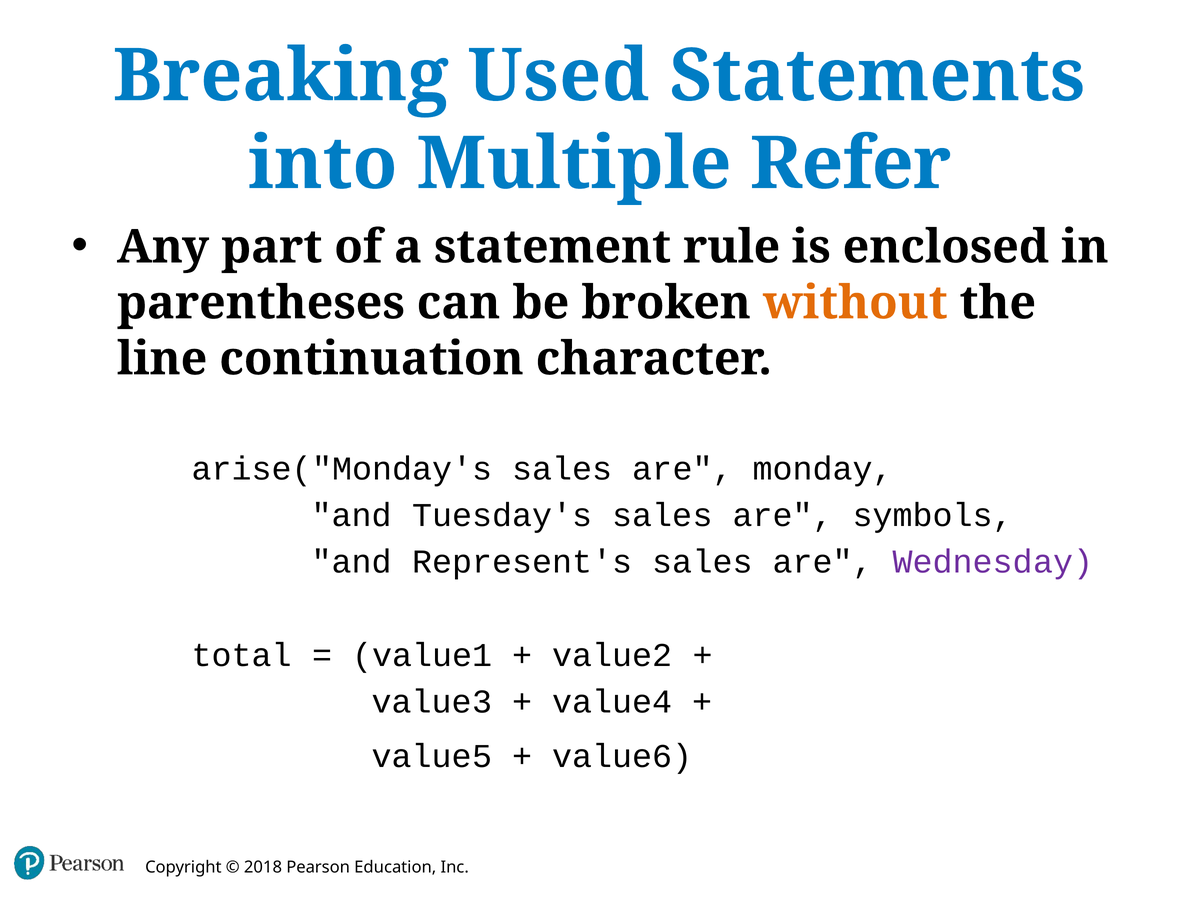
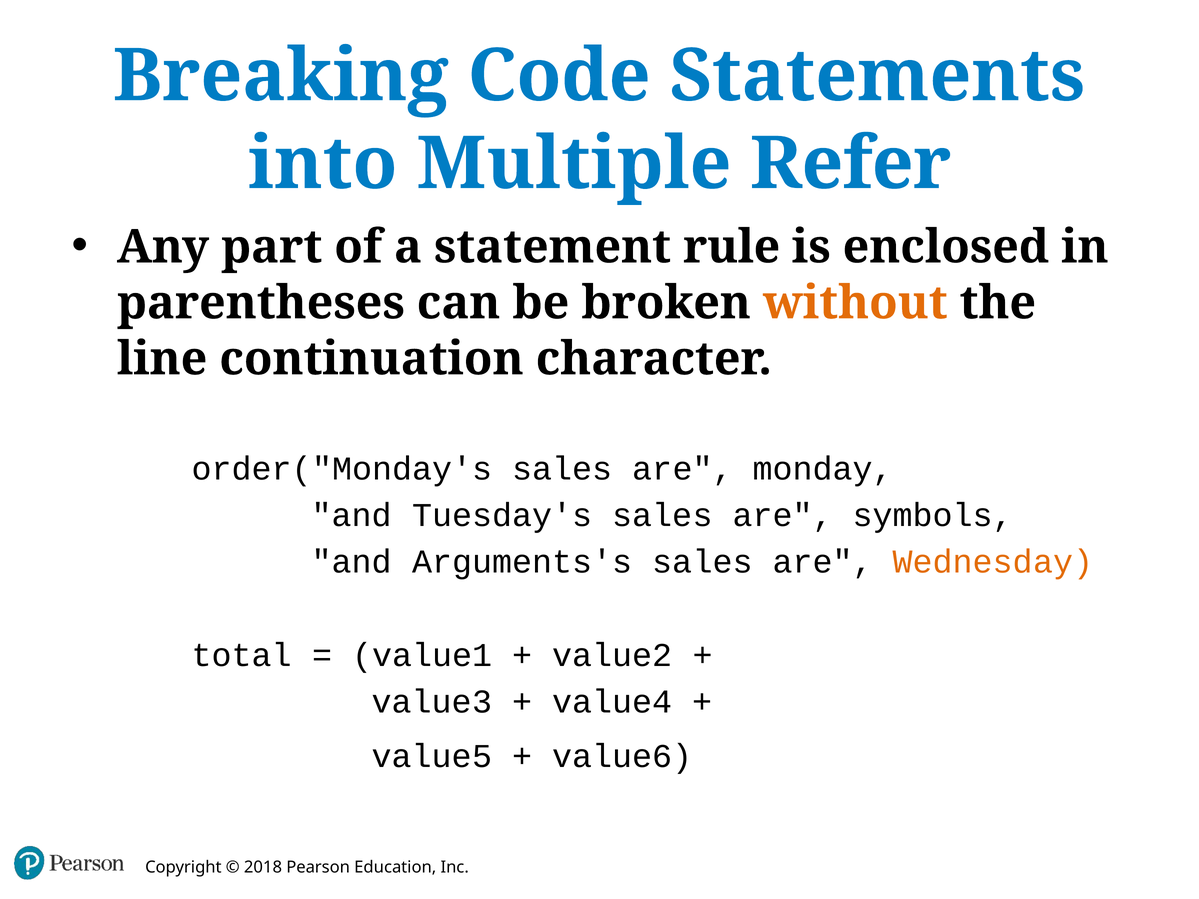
Used: Used -> Code (559, 76)
arise("Monday's: arise("Monday's -> order("Monday's (342, 469)
Represent's: Represent's -> Arguments's (522, 562)
Wednesday colour: purple -> orange (993, 562)
